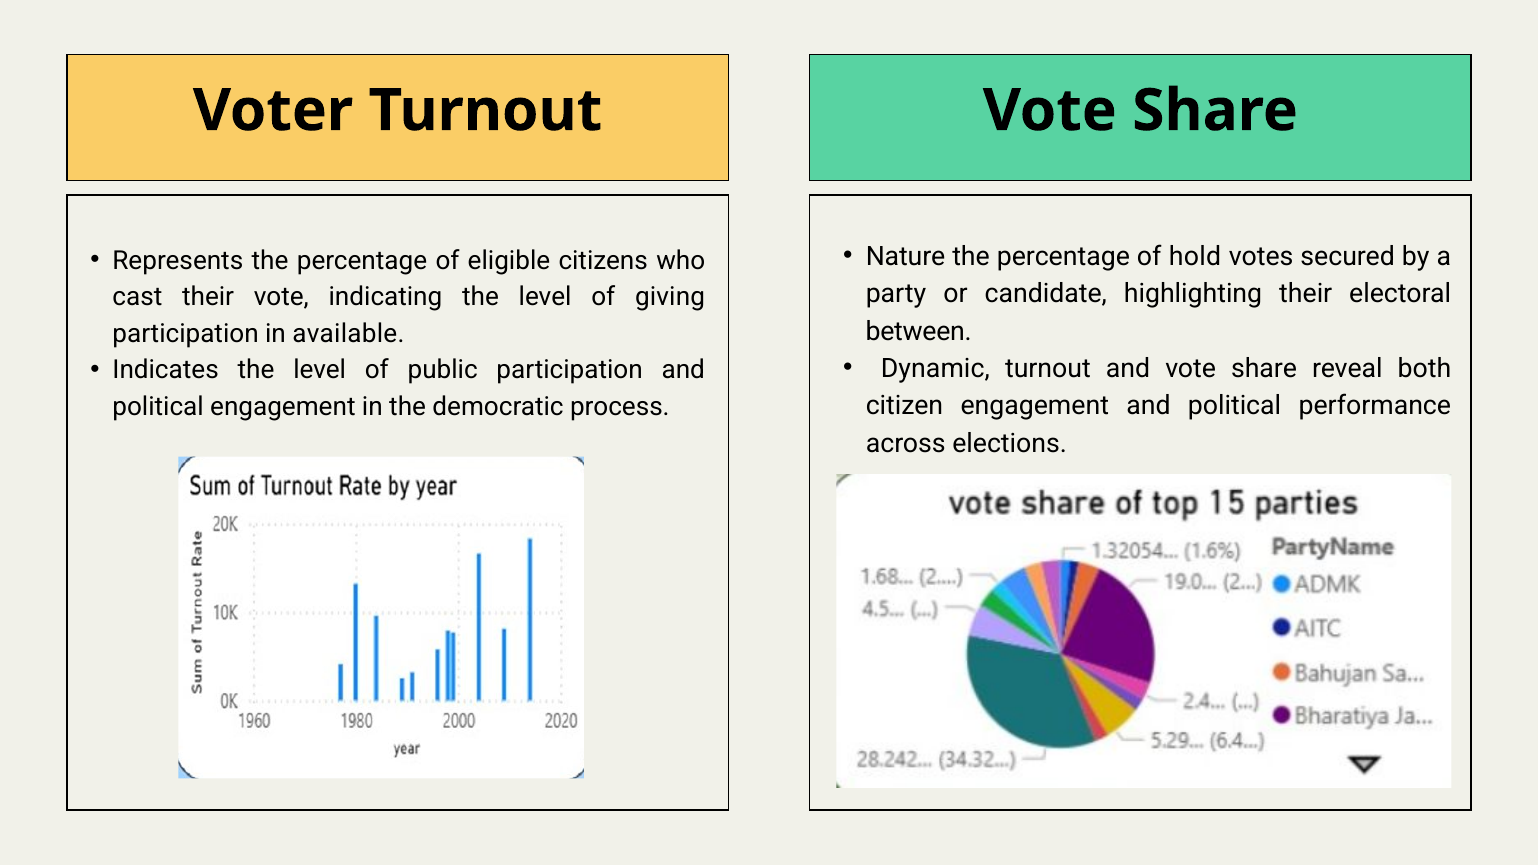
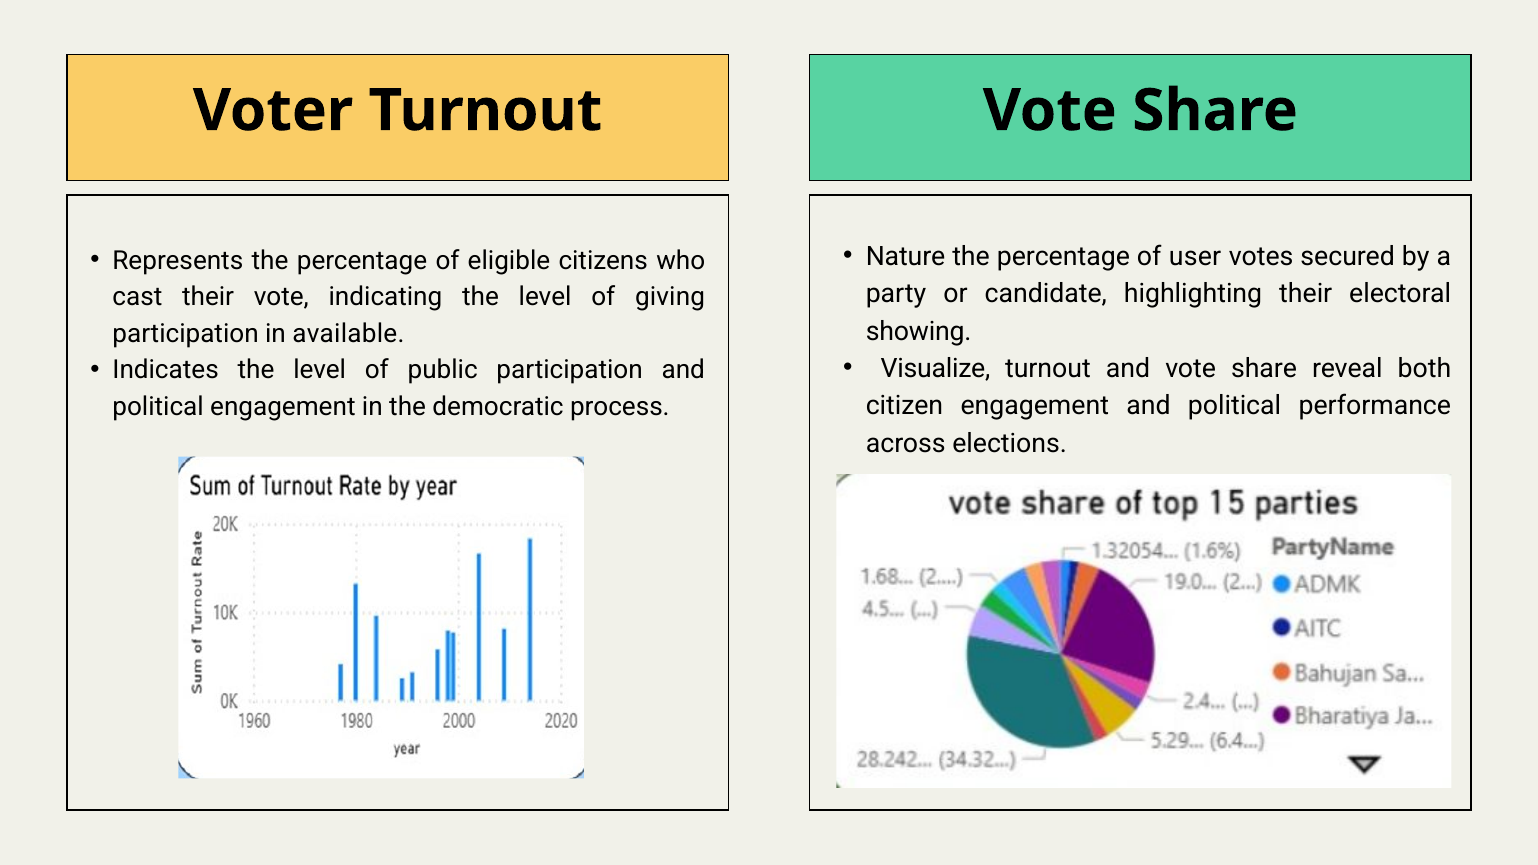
hold: hold -> user (1195, 256)
between: between -> showing (919, 331)
Dynamic: Dynamic -> Visualize (936, 369)
